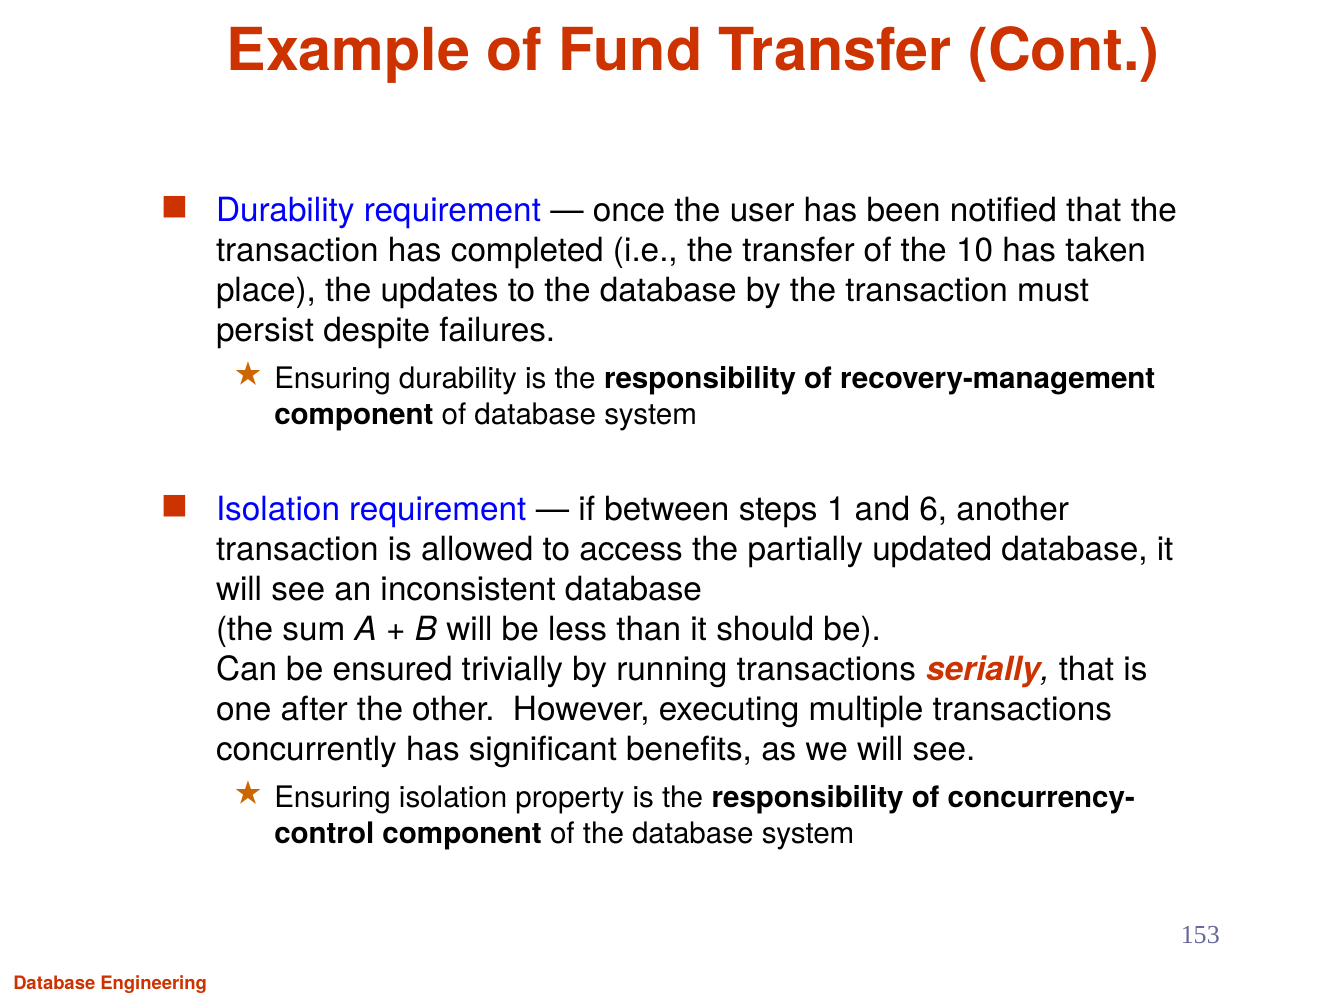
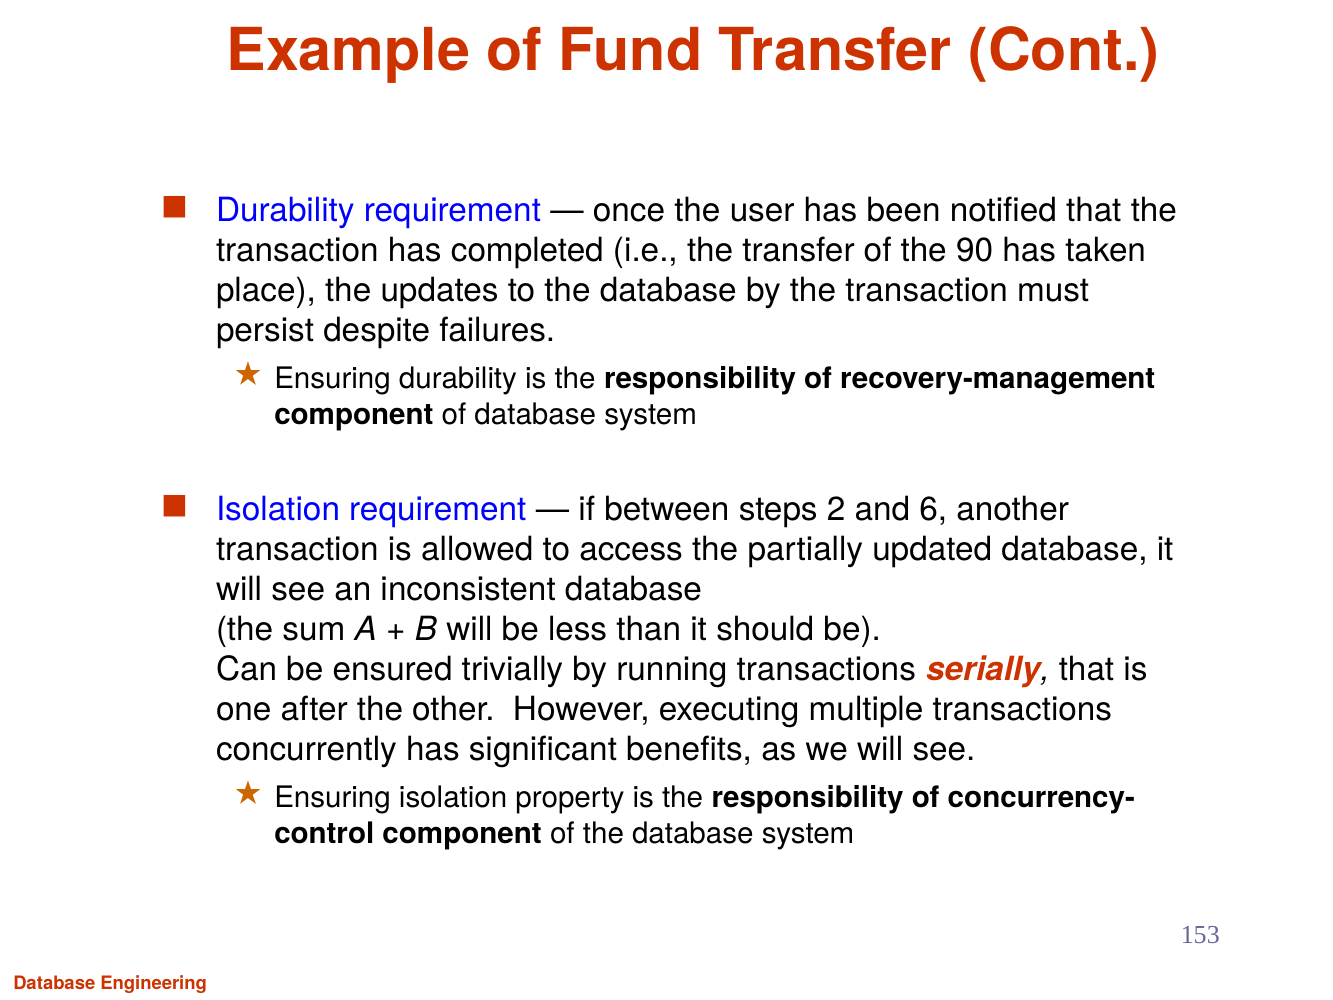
10: 10 -> 90 (975, 251)
1: 1 -> 2 (836, 510)
